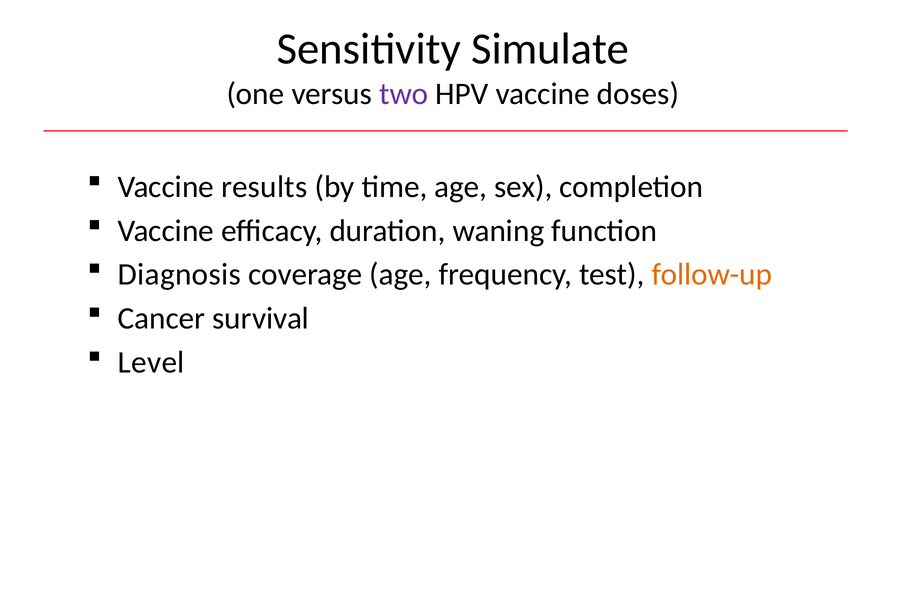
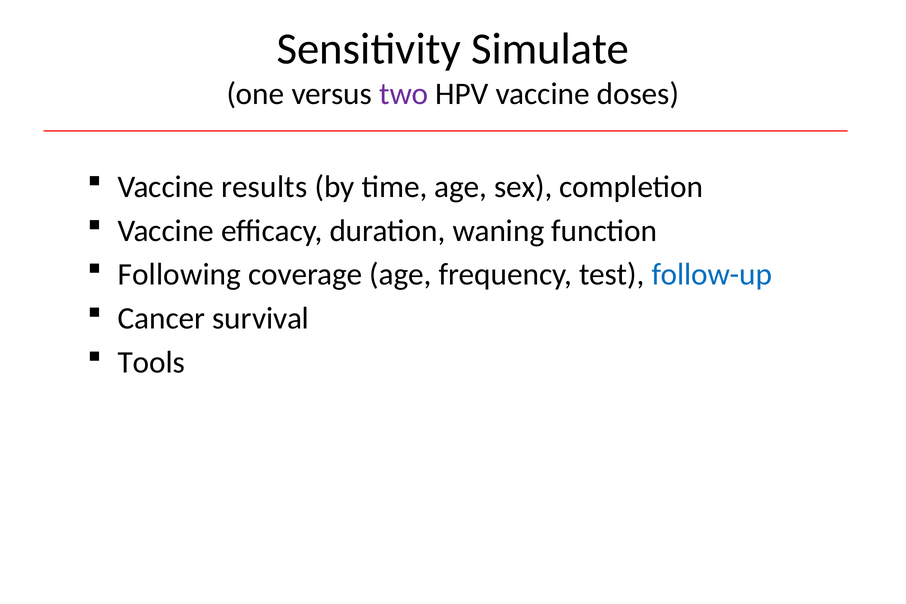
Diagnosis: Diagnosis -> Following (179, 275)
follow-up colour: orange -> blue (712, 275)
Level: Level -> Tools (151, 362)
